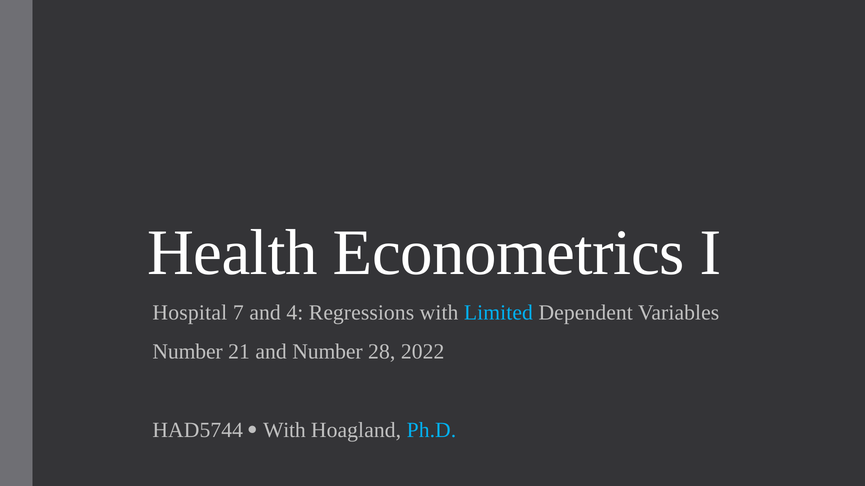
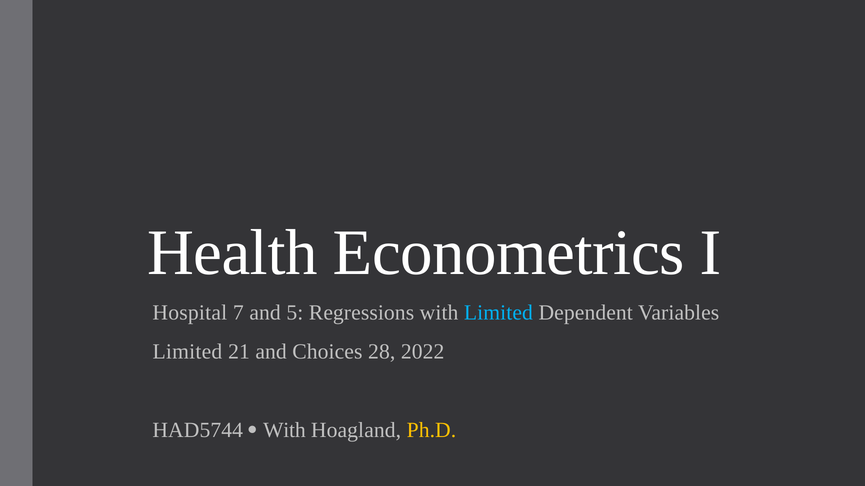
4: 4 -> 5 (295, 313)
Number: Number -> Limited (187, 352)
and Number: Number -> Choices (327, 352)
Ph.D colour: light blue -> yellow (431, 430)
